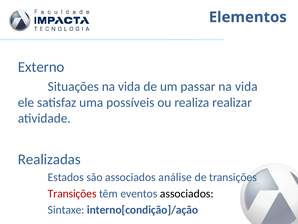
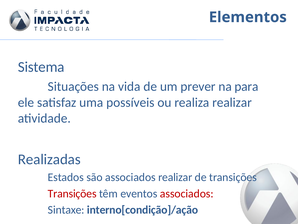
Externo: Externo -> Sistema (41, 67)
passar: passar -> prever (198, 86)
vida: vida -> para (246, 86)
associados análise: análise -> realizar (175, 177)
associados colour: black -> red (187, 193)
